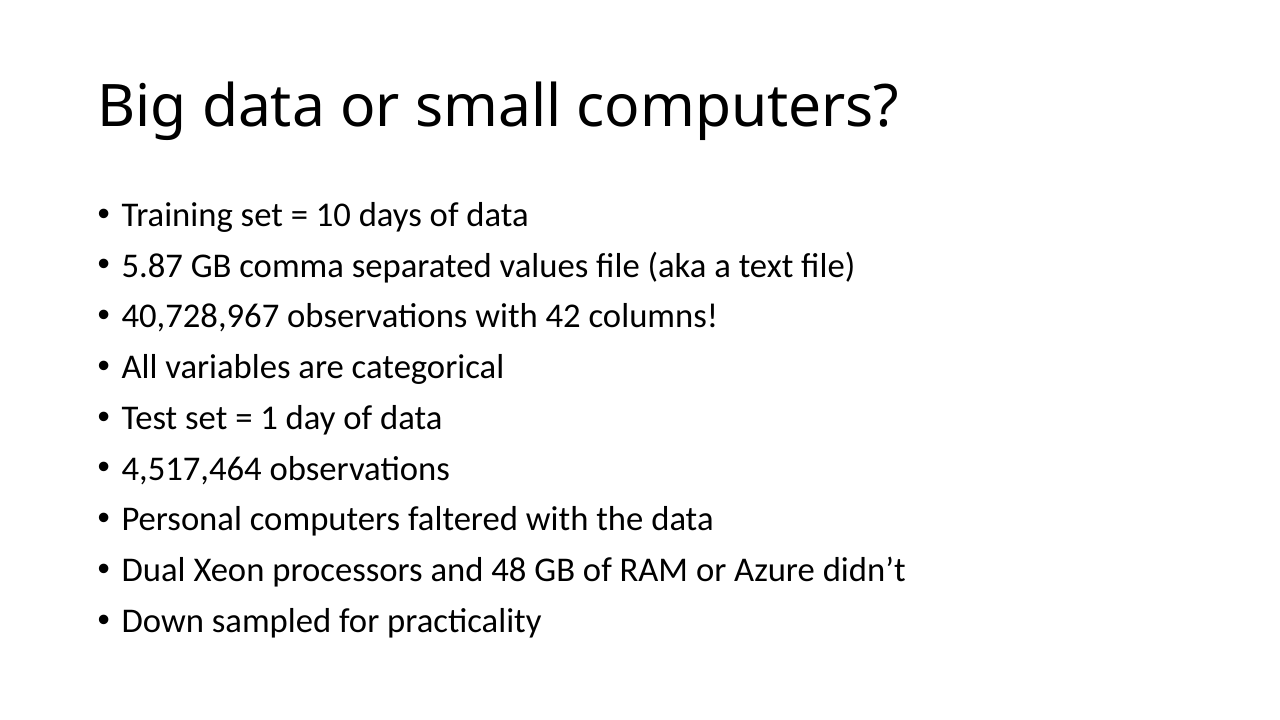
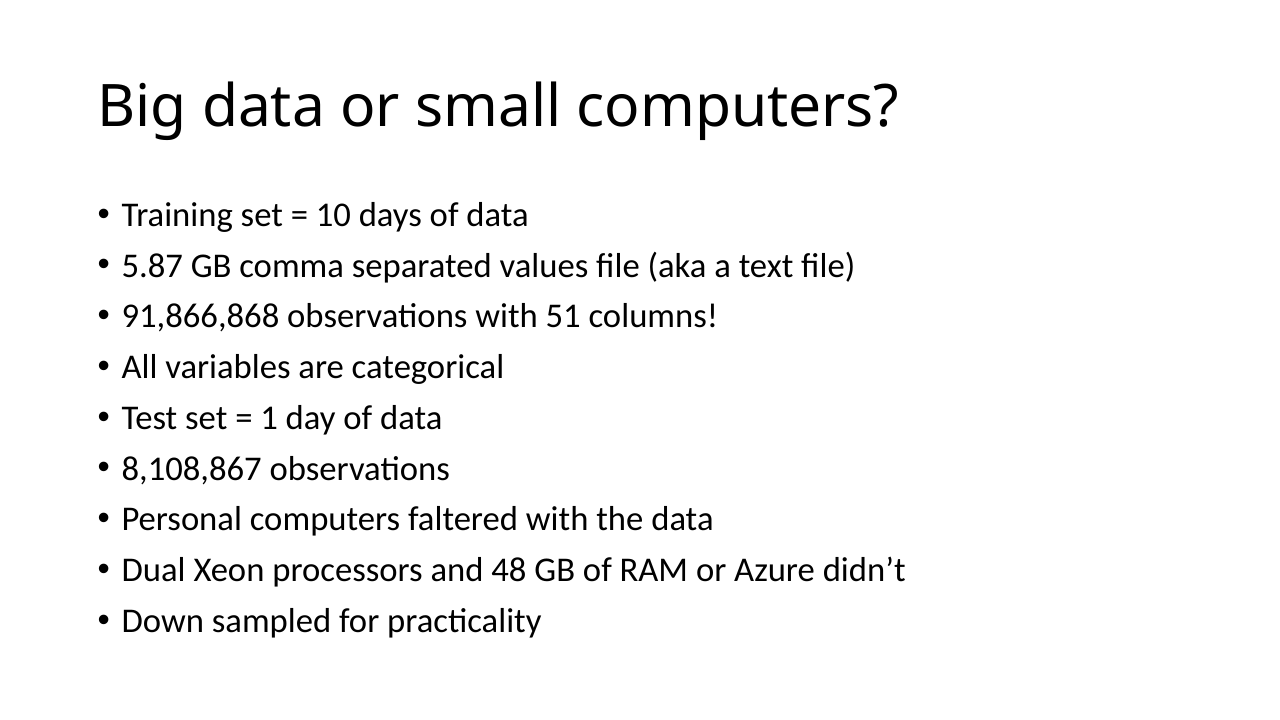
40,728,967: 40,728,967 -> 91,866,868 (200, 316)
42: 42 -> 51 (563, 316)
4,517,464: 4,517,464 -> 8,108,867 (192, 469)
